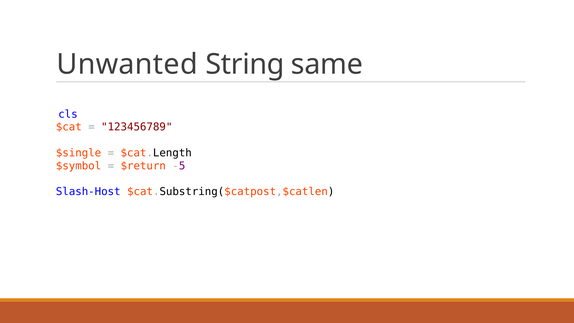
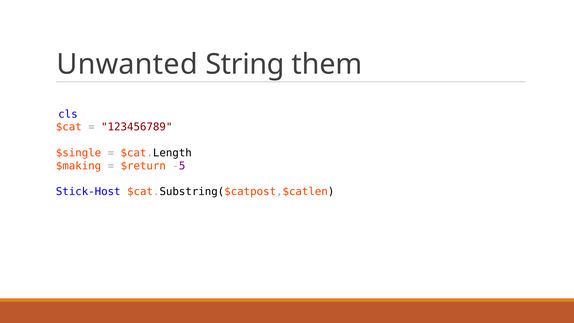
same: same -> them (327, 64)
$symbol: $symbol -> $making (79, 166)
Slash-Host: Slash-Host -> Stick-Host (88, 192)
